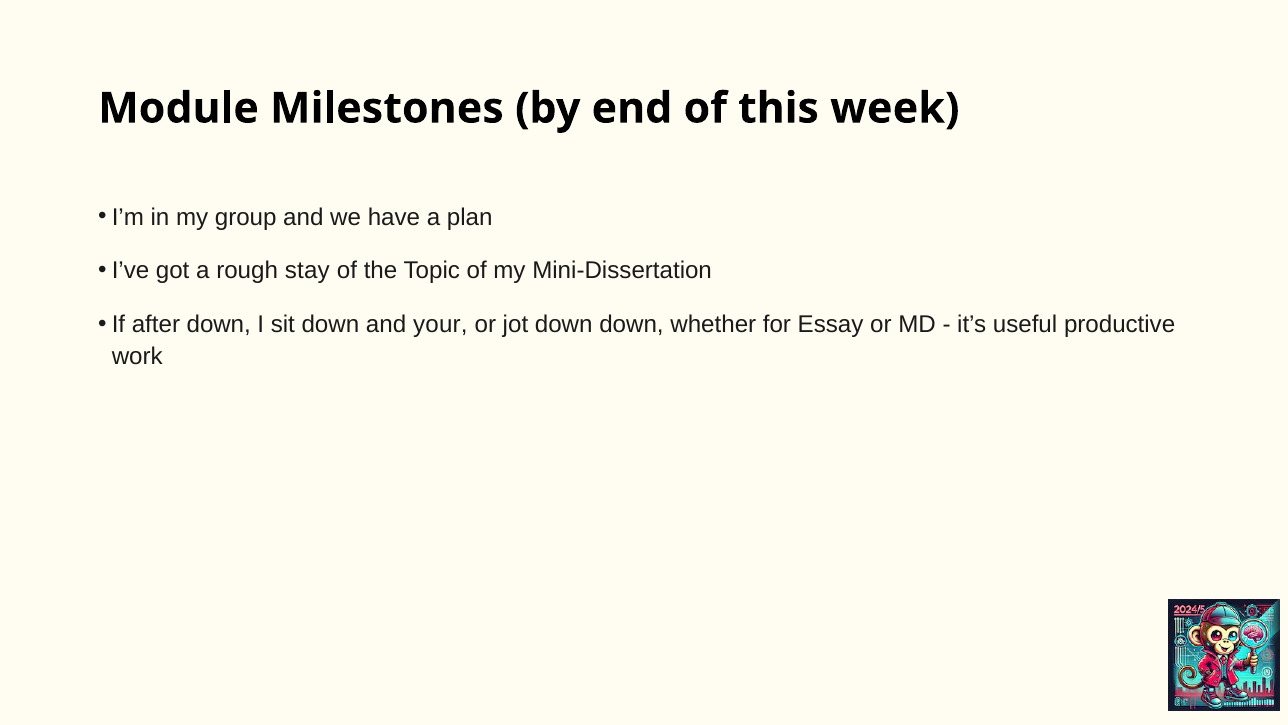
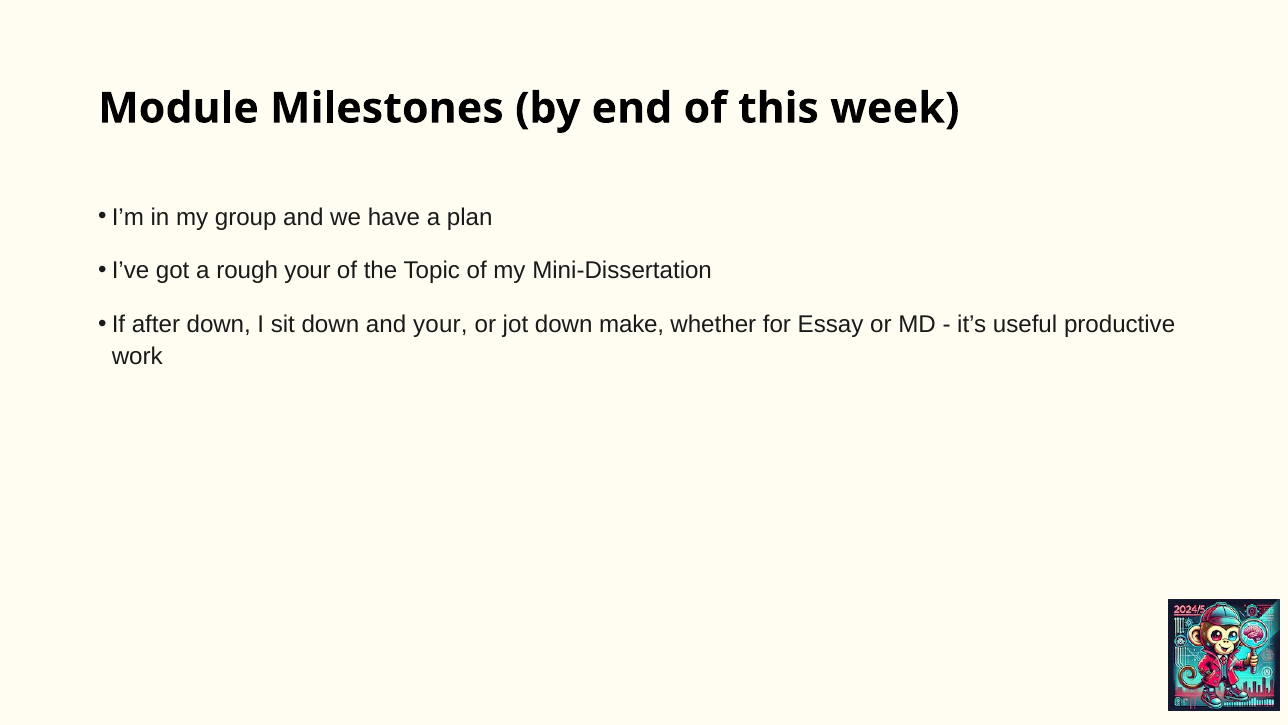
rough stay: stay -> your (308, 271)
down down: down -> make (632, 324)
